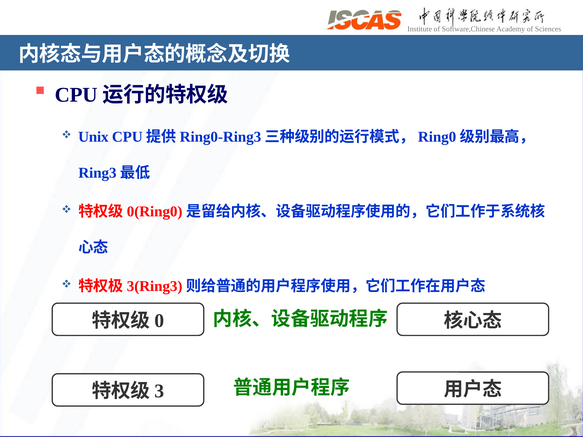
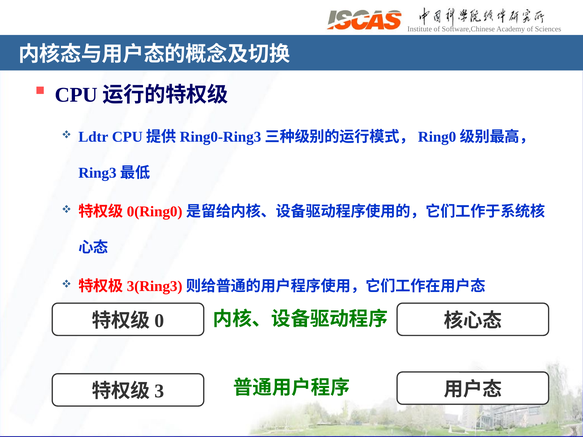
Unix: Unix -> Ldtr (93, 137)
